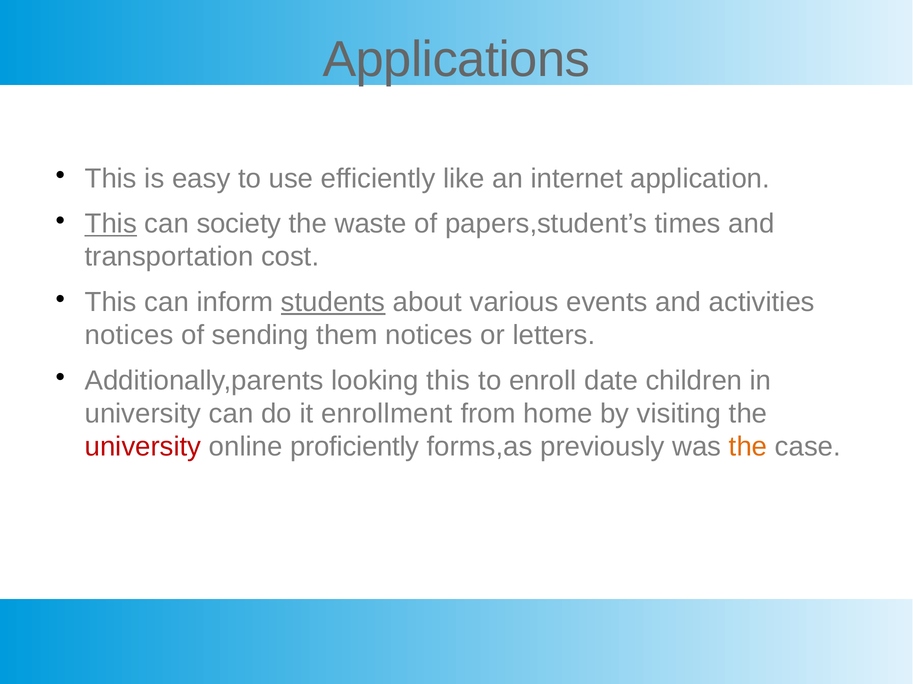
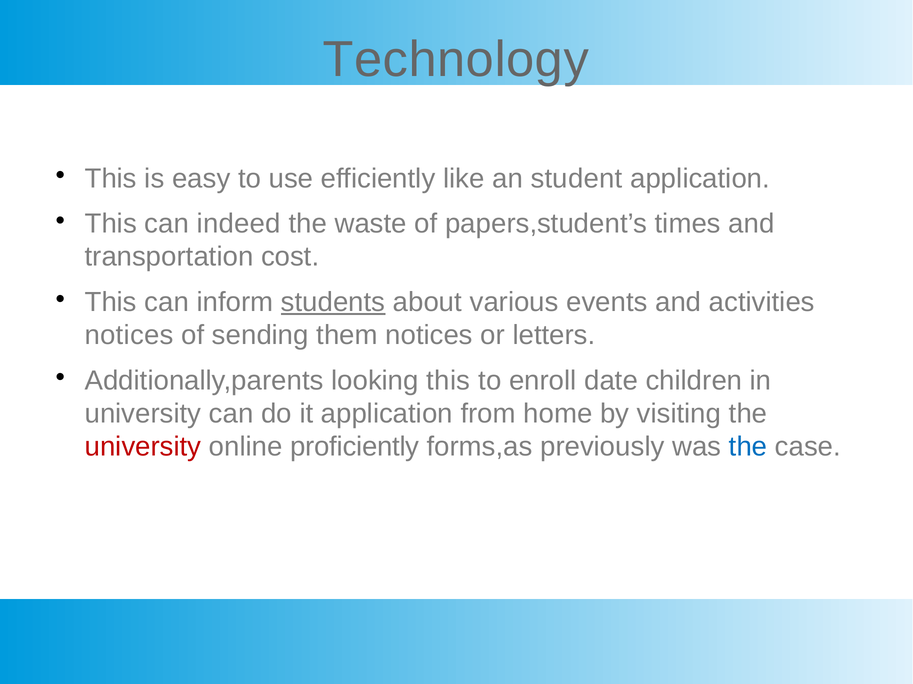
Applications: Applications -> Technology (456, 60)
internet: internet -> student (577, 179)
This underline: present -> none (111, 224)
society: society -> indeed (239, 224)
it enrollment: enrollment -> application (387, 414)
the colour: orange -> blue (748, 447)
